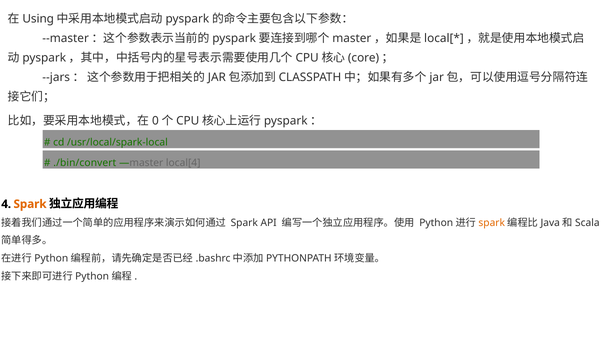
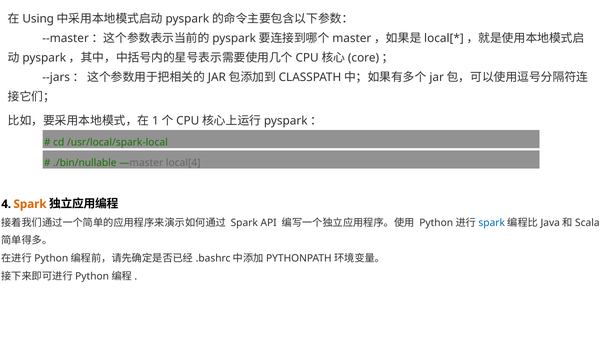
0: 0 -> 1 (155, 121)
./bin/convert: ./bin/convert -> ./bin/nullable (85, 163)
spark colour: orange -> blue (492, 223)
